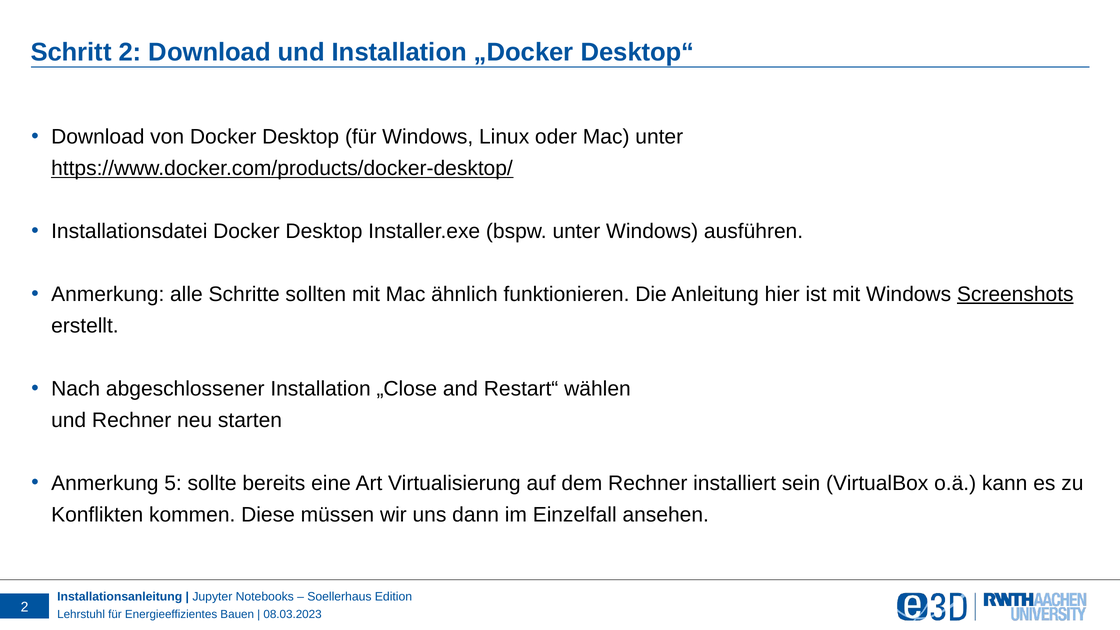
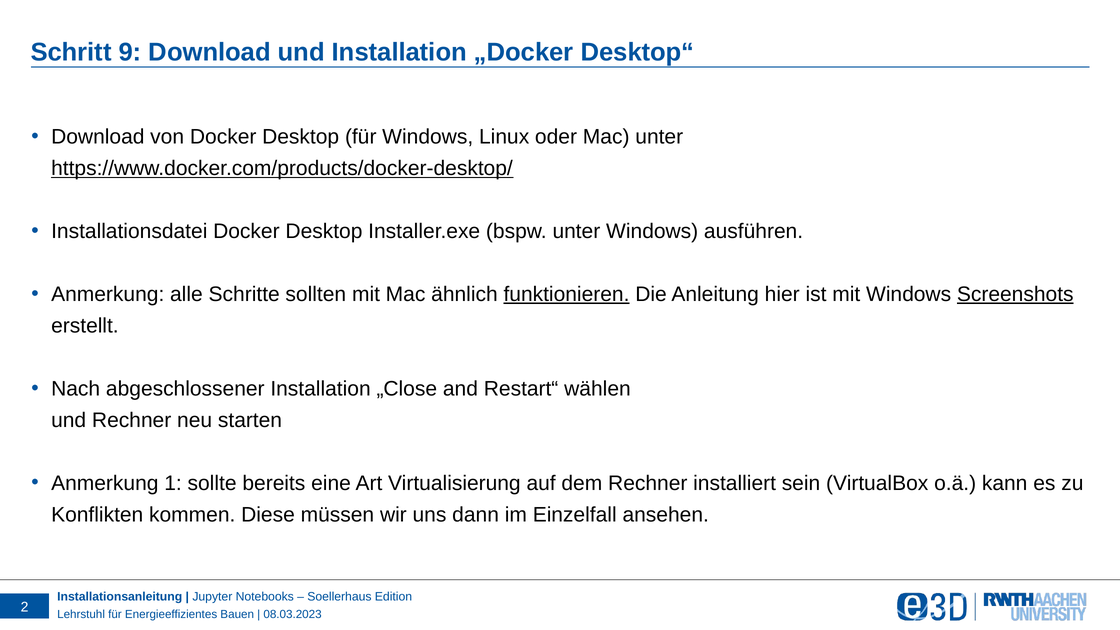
Schritt 2: 2 -> 9 (130, 52)
funktionieren underline: none -> present (566, 294)
5: 5 -> 1 (173, 483)
